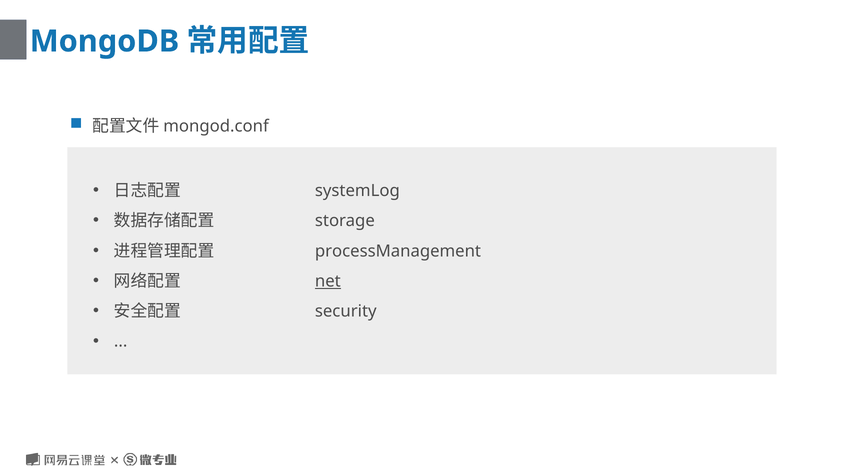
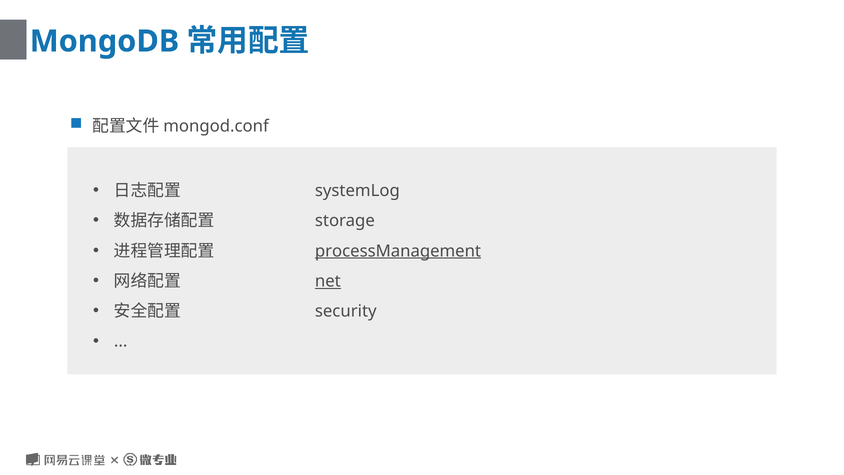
processManagement underline: none -> present (398, 251)
